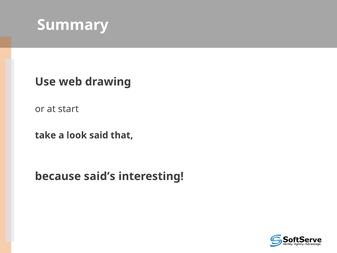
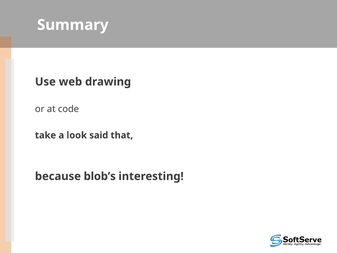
start: start -> code (68, 109)
said’s: said’s -> blob’s (100, 176)
